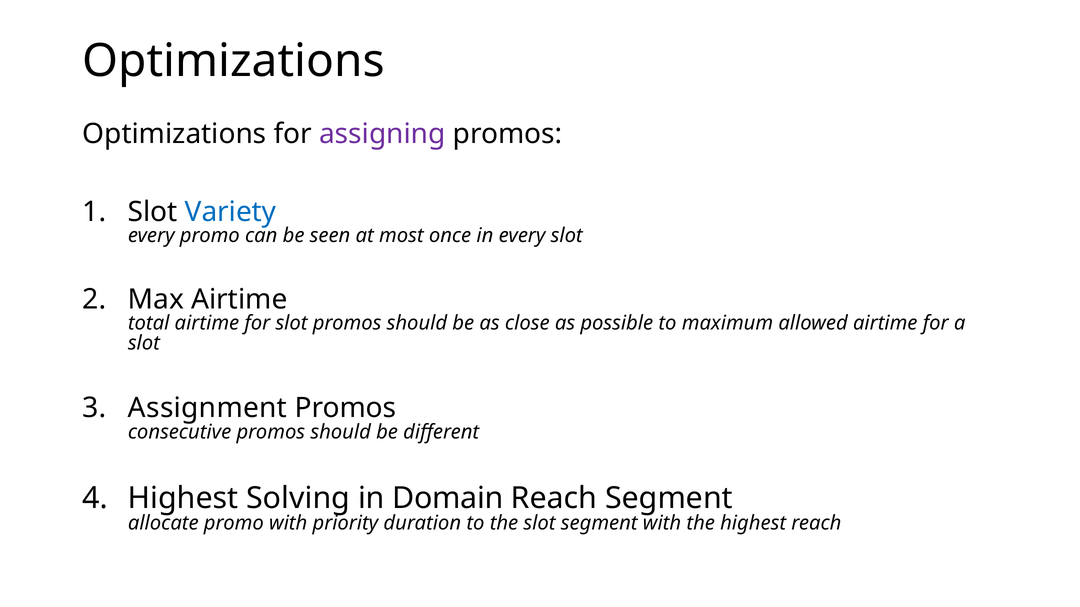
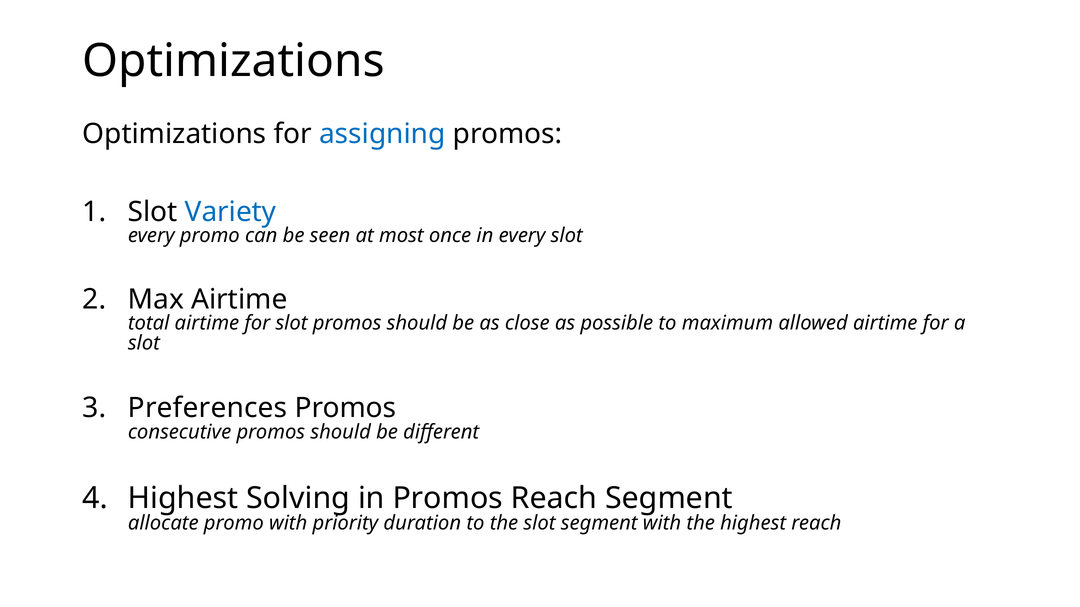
assigning colour: purple -> blue (382, 134)
Assignment: Assignment -> Preferences (208, 408)
in Domain: Domain -> Promos (448, 498)
